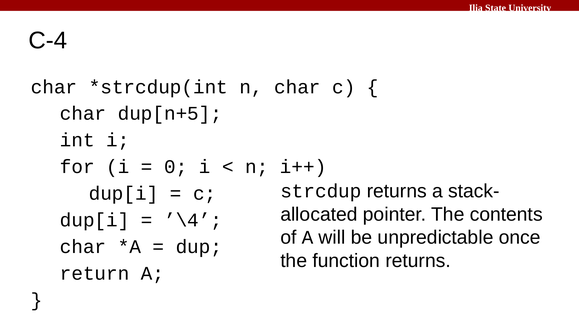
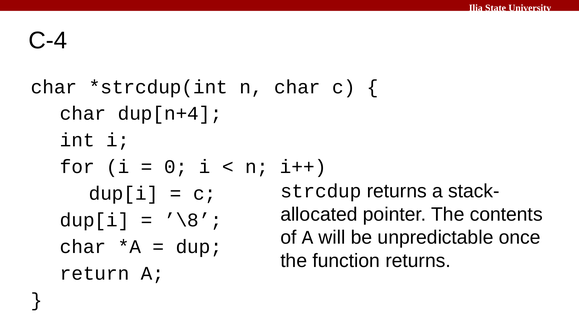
dup[n+5: dup[n+5 -> dup[n+4 (170, 114)
’\4: ’\4 -> ’\8 (193, 220)
